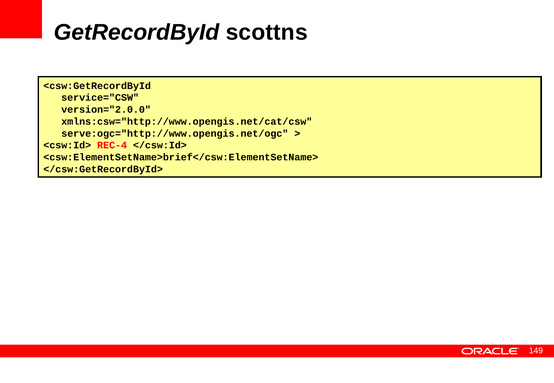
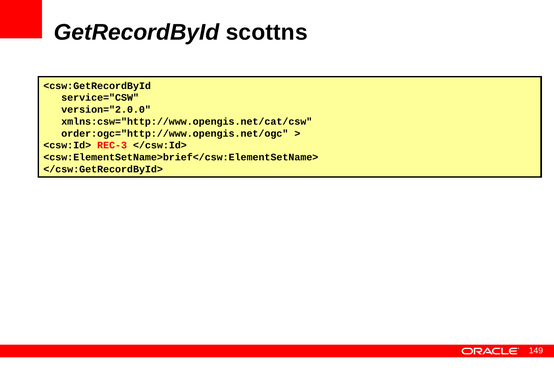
serve:ogc="http://www.opengis.net/ogc: serve:ogc="http://www.opengis.net/ogc -> order:ogc="http://www.opengis.net/ogc (175, 134)
REC-4: REC-4 -> REC-3 (112, 146)
